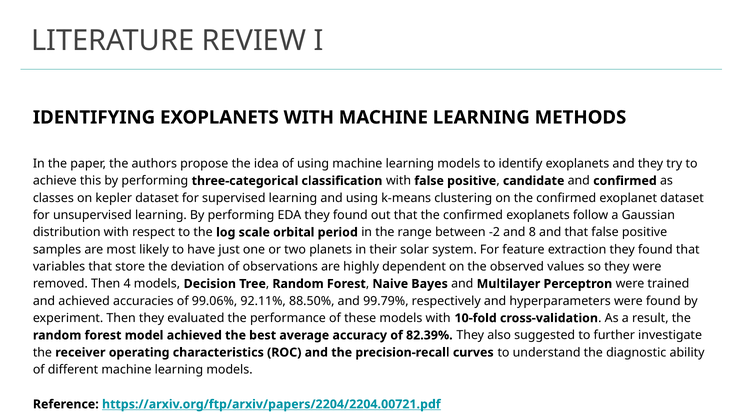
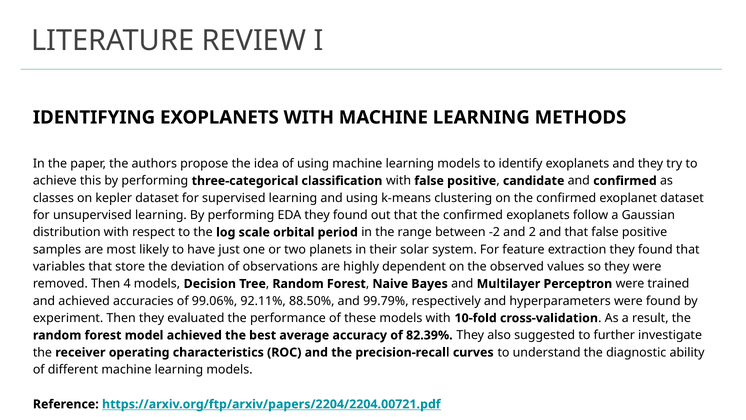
8: 8 -> 2 (532, 232)
